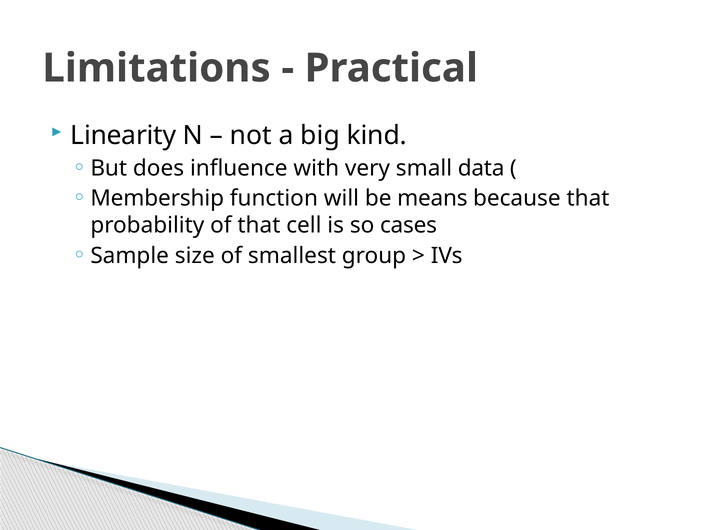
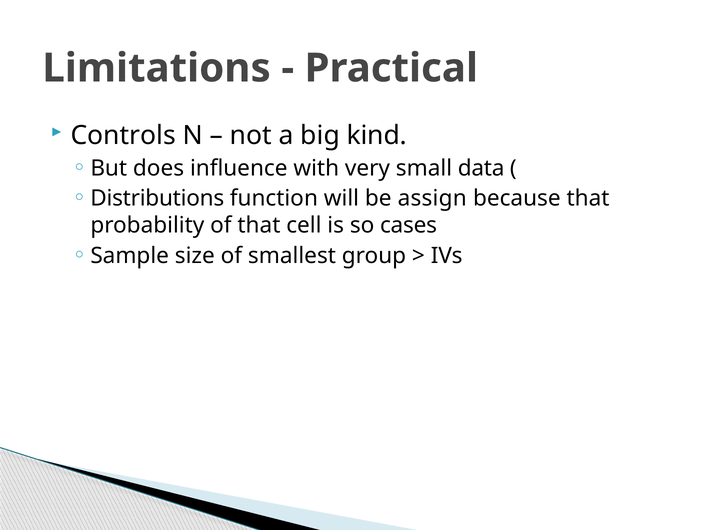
Linearity: Linearity -> Controls (123, 136)
Membership: Membership -> Distributions (157, 198)
means: means -> assign (432, 198)
